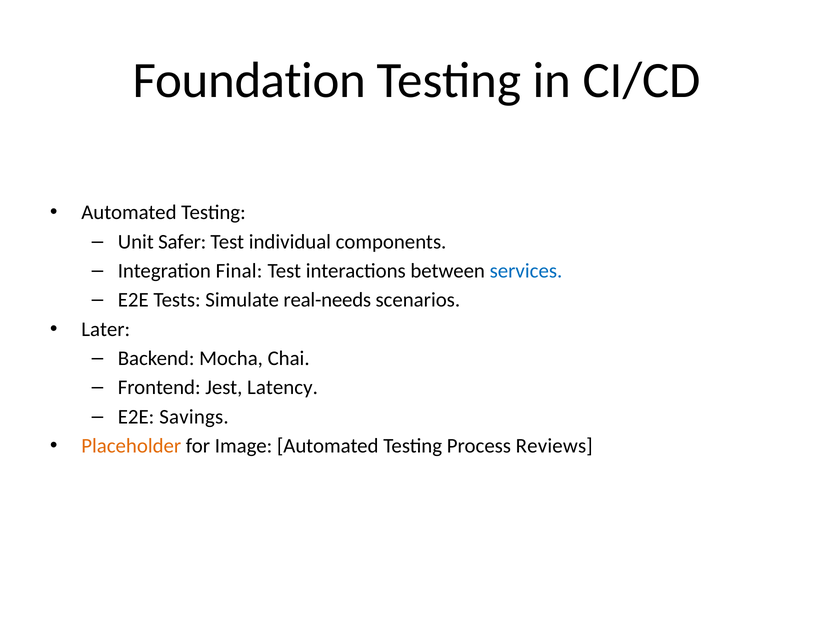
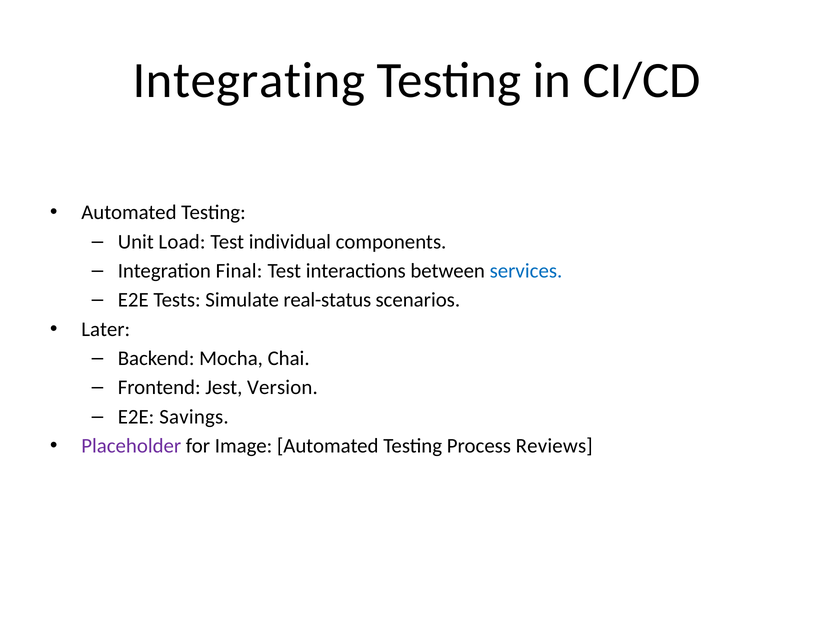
Foundation: Foundation -> Integrating (249, 81)
Safer: Safer -> Load (182, 242)
real-needs: real-needs -> real-status (327, 300)
Latency: Latency -> Version (282, 388)
Placeholder colour: orange -> purple (131, 446)
